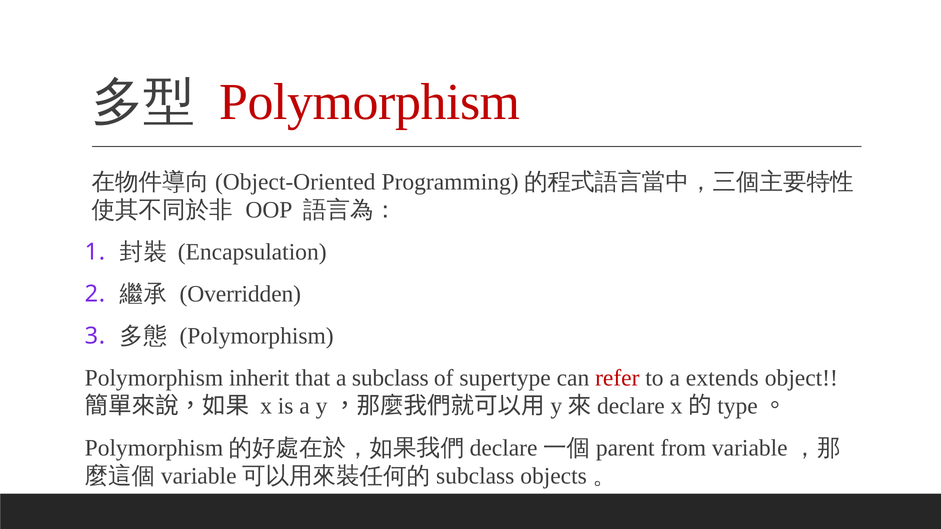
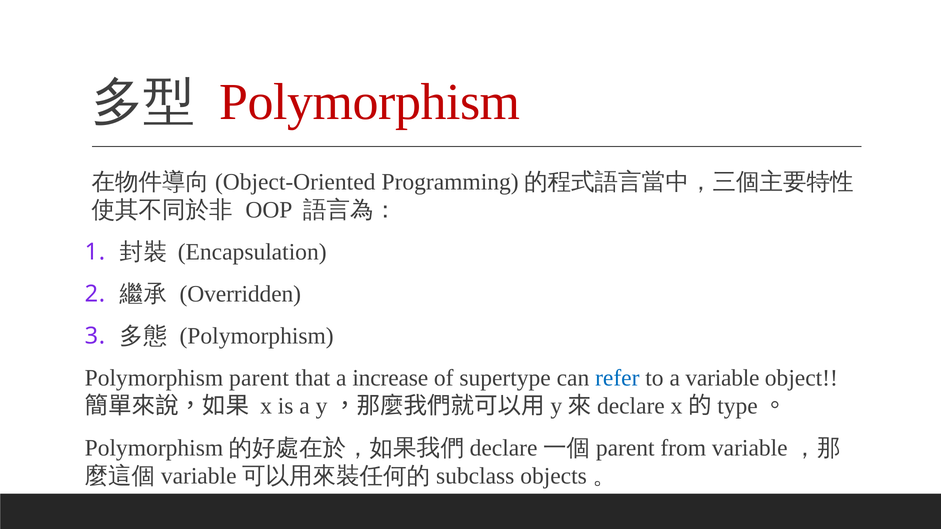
inherit: inherit -> parent (259, 378)
subclass: subclass -> increase (390, 378)
refer colour: red -> blue (617, 378)
extends: extends -> variable (722, 378)
